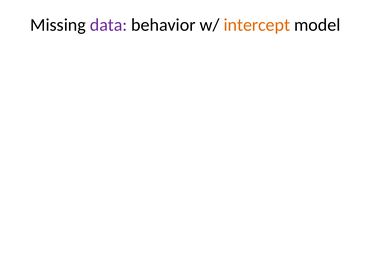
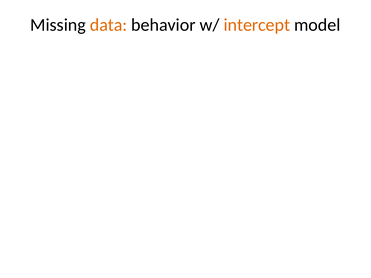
data colour: purple -> orange (109, 25)
